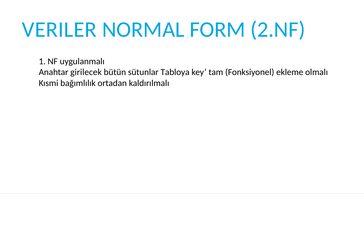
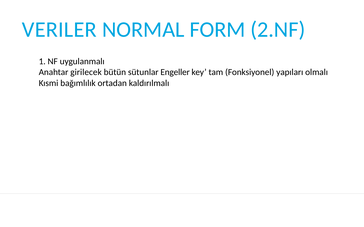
Tabloya: Tabloya -> Engeller (175, 72)
ekleme: ekleme -> yapıları (290, 72)
